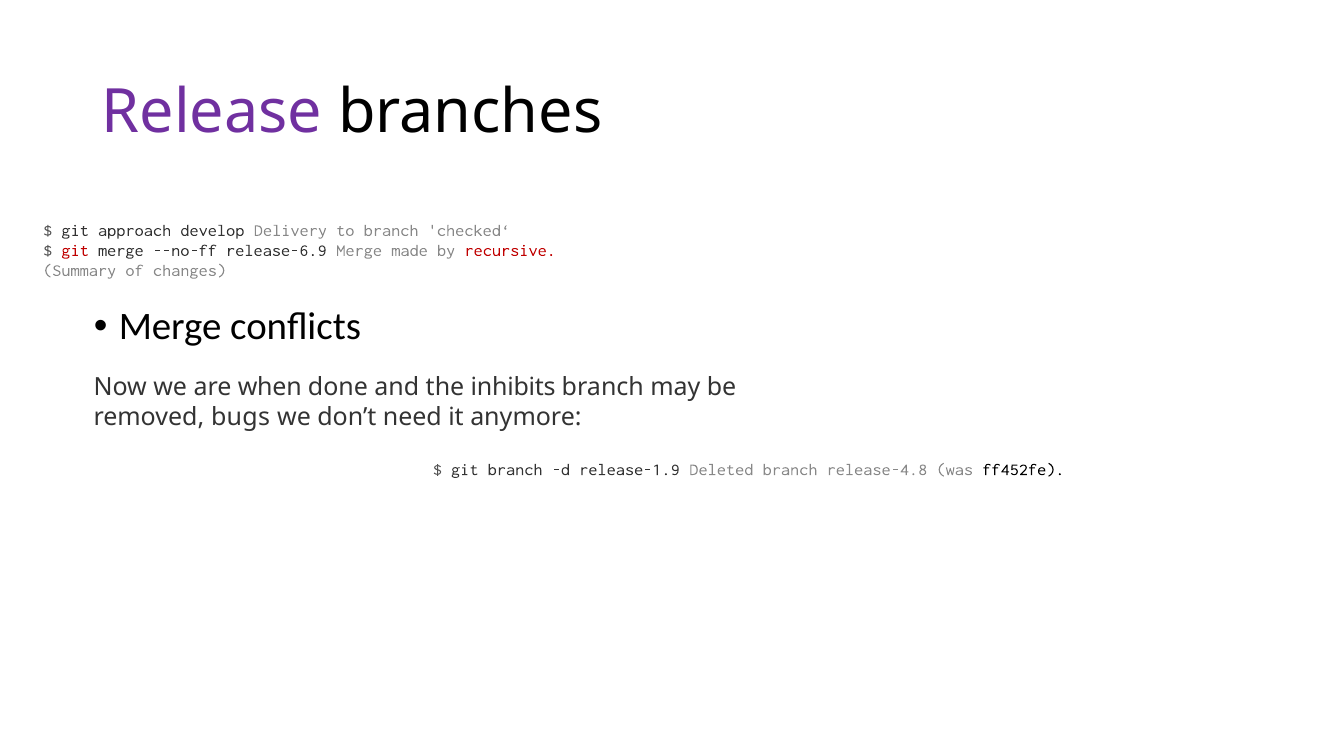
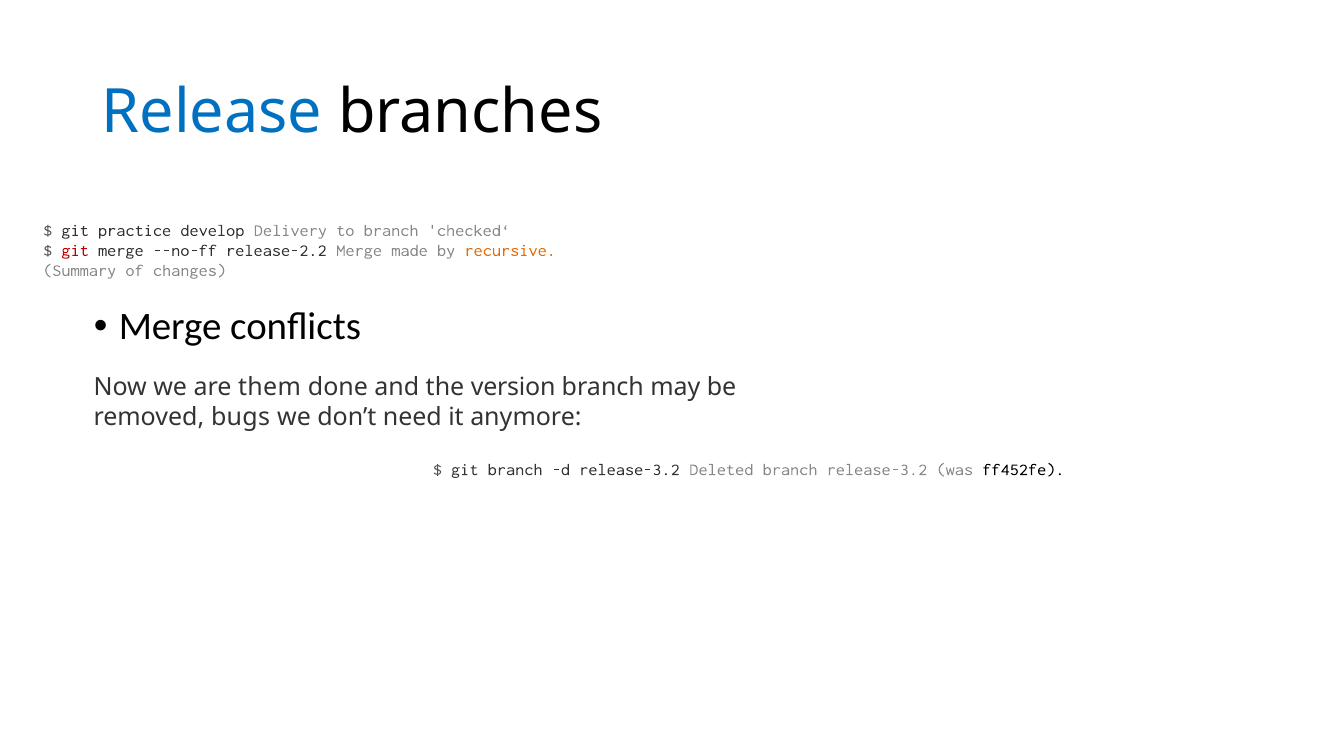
Release colour: purple -> blue (212, 112)
approach: approach -> practice (135, 230)
release-6.9: release-6.9 -> release-2.2 (276, 250)
recursive colour: red -> orange (510, 250)
when: when -> them (270, 387)
inhibits: inhibits -> version (513, 387)
d release-1.9: release-1.9 -> release-3.2 (630, 469)
branch release-4.8: release-4.8 -> release-3.2 (877, 469)
